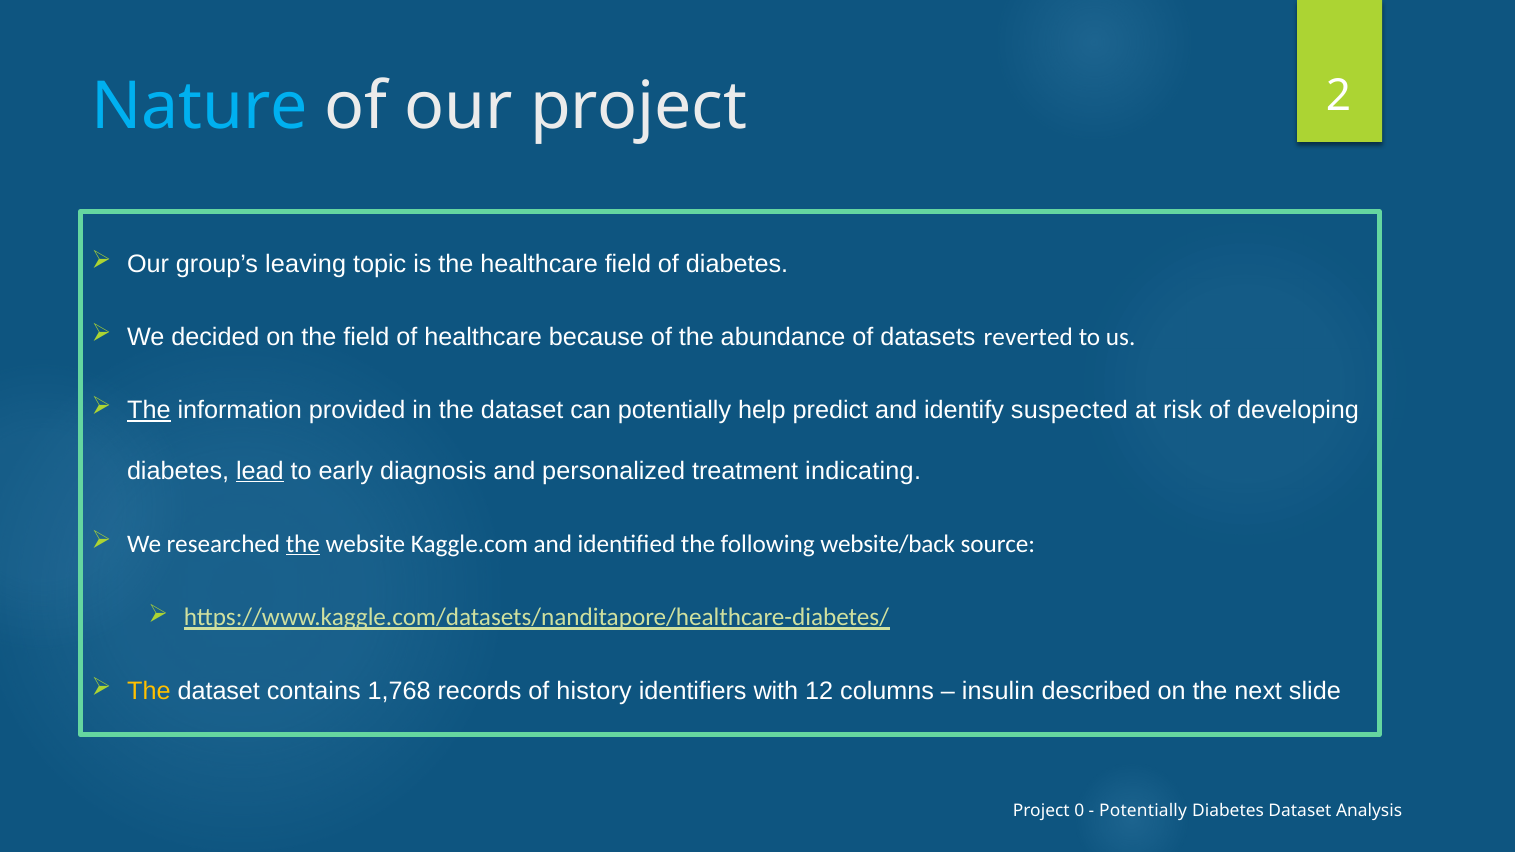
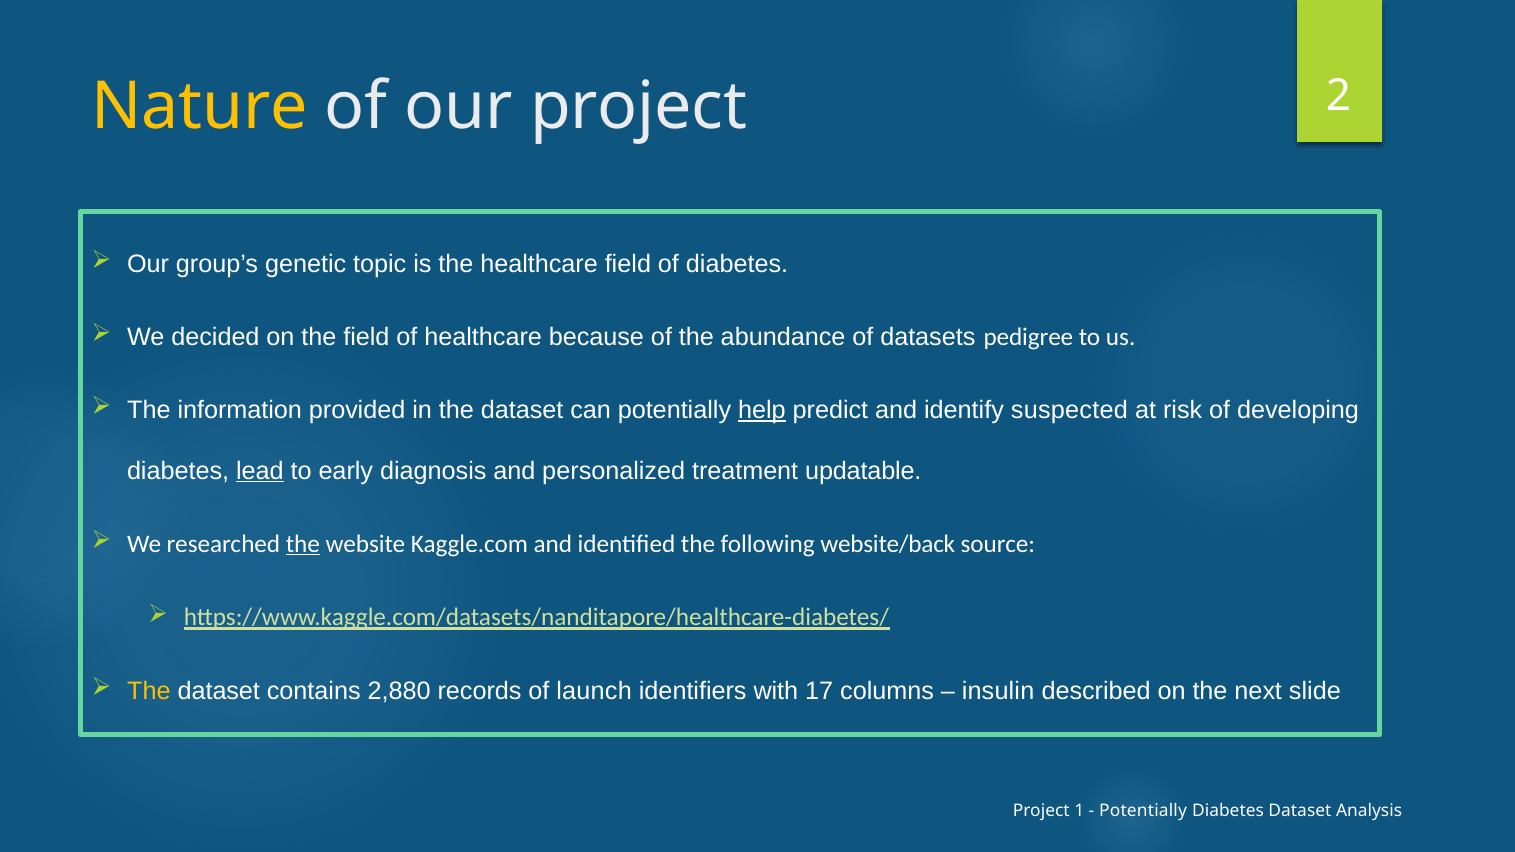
Nature colour: light blue -> yellow (200, 106)
leaving: leaving -> genetic (306, 264)
reverted: reverted -> pedigree (1028, 337)
The underline: present -> none (149, 410)
help underline: none -> present (762, 410)
indicating: indicating -> updatable (863, 471)
1,768: 1,768 -> 2,880 (399, 691)
history: history -> launch (594, 691)
12: 12 -> 17 (819, 691)
0: 0 -> 1 (1079, 811)
